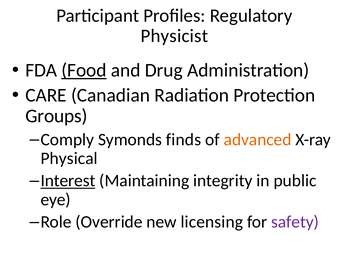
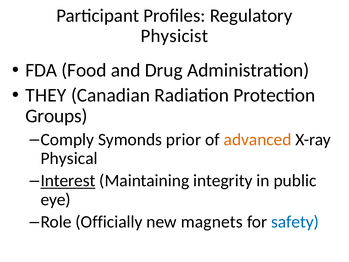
Food underline: present -> none (84, 70)
CARE: CARE -> THEY (46, 95)
finds: finds -> prior (184, 139)
Override: Override -> Officially (109, 222)
licensing: licensing -> magnets (212, 222)
safety colour: purple -> blue (295, 222)
